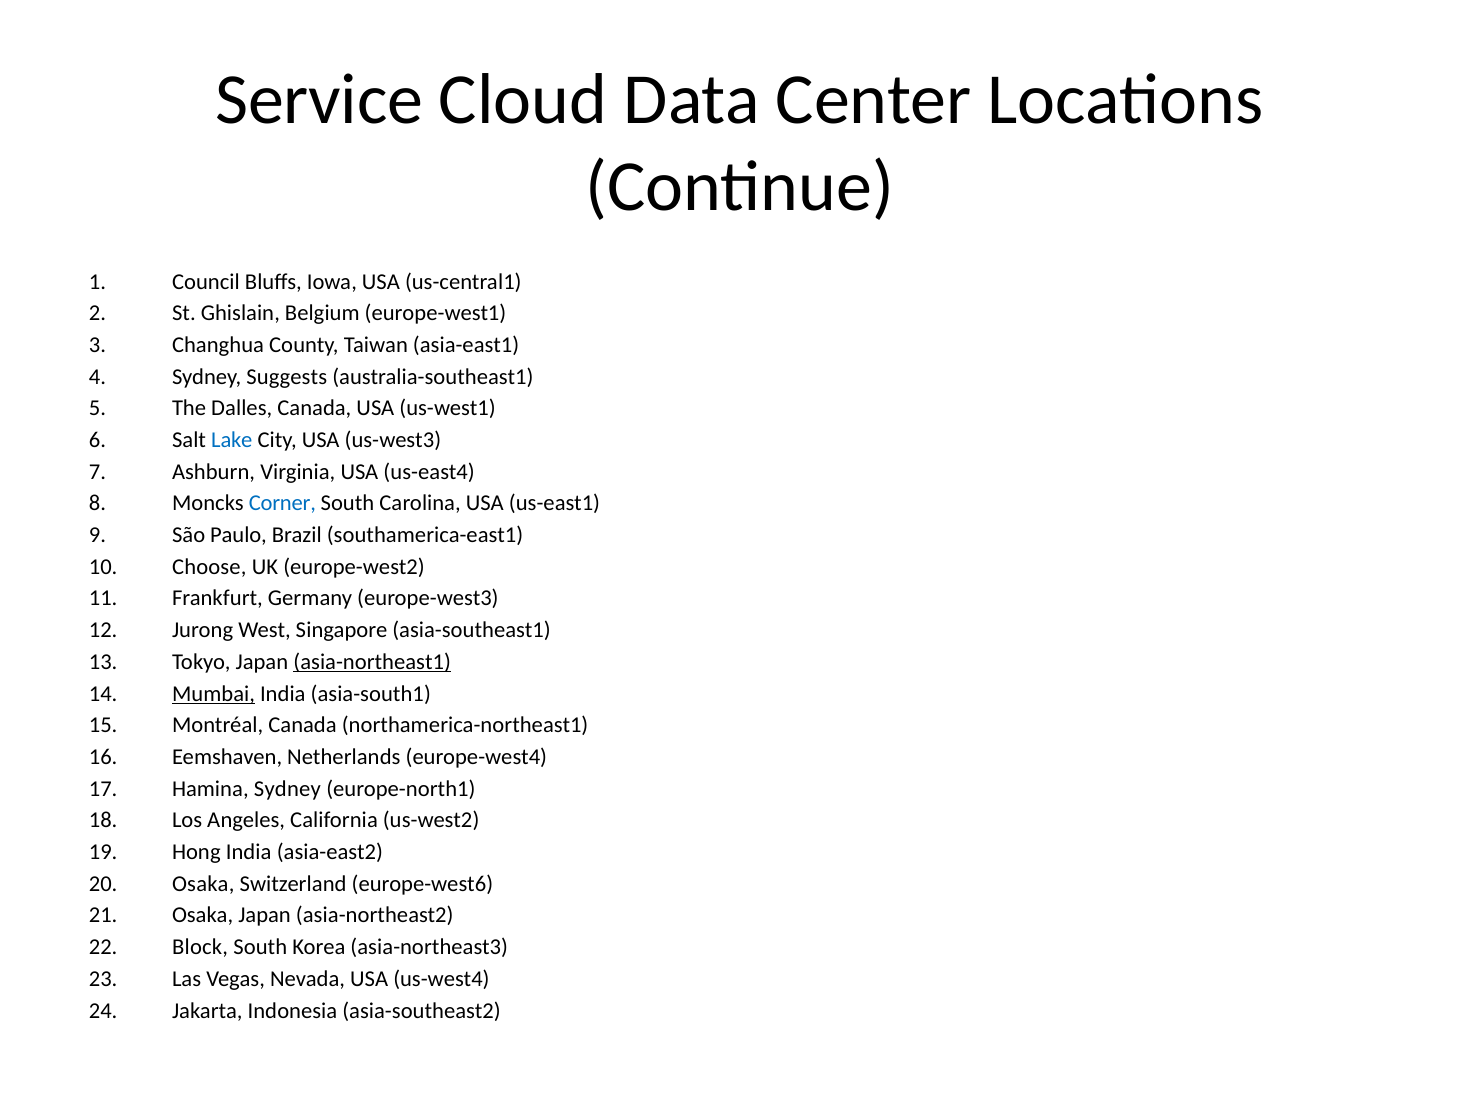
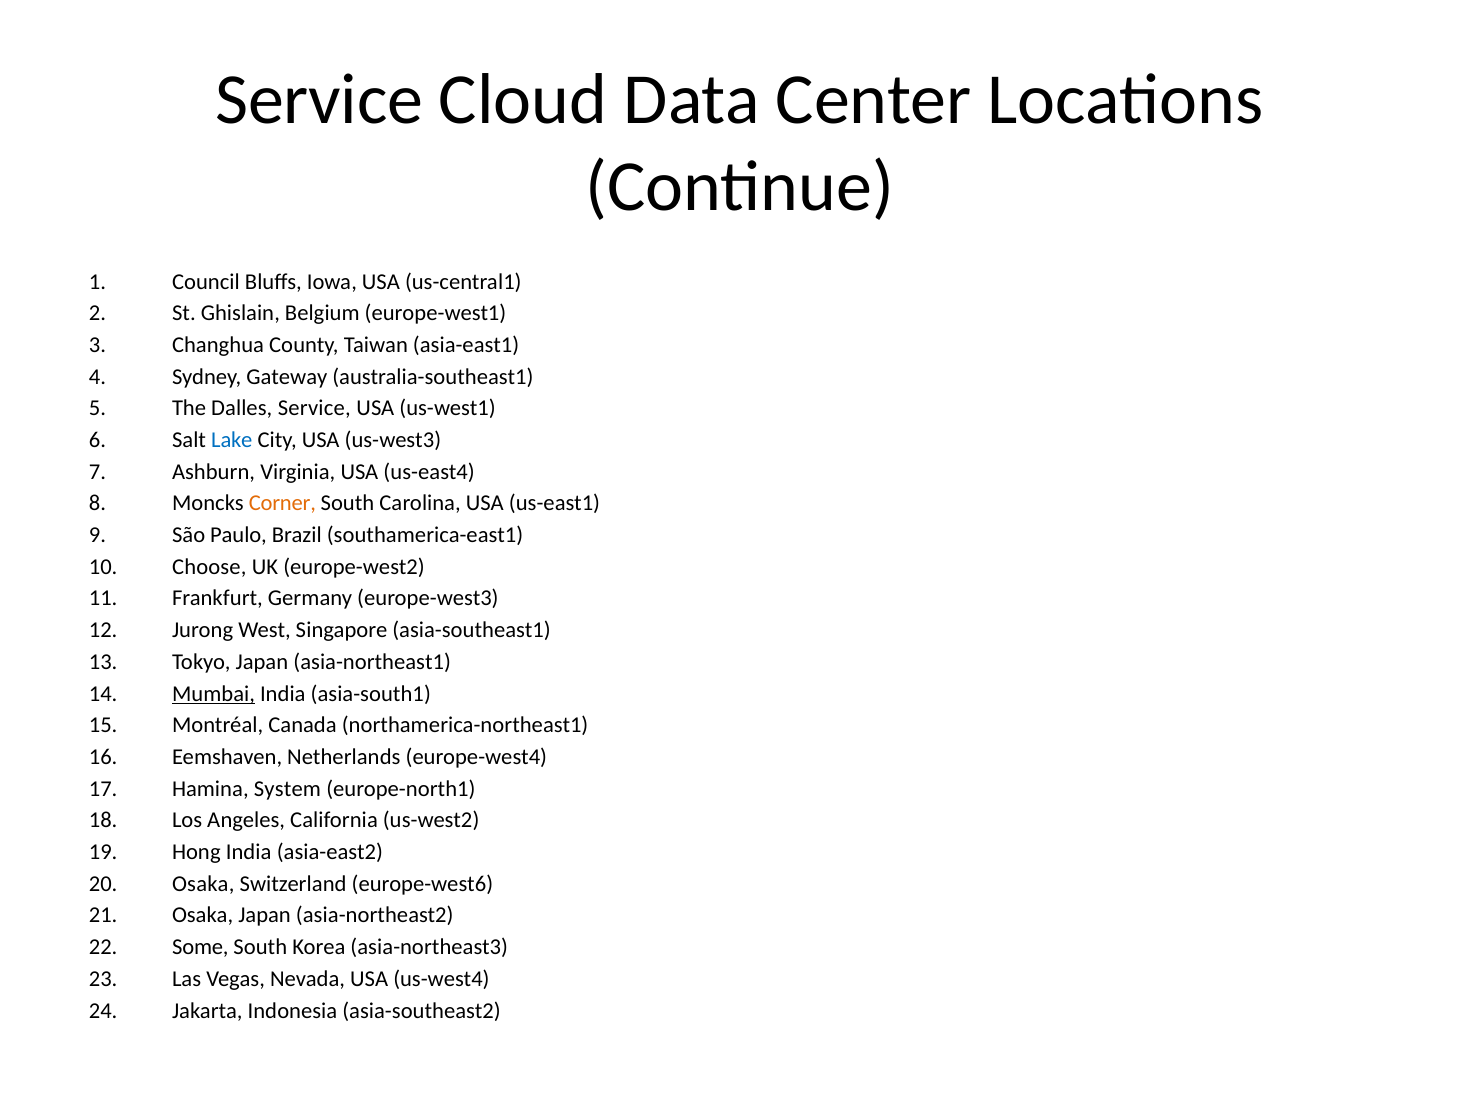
Suggests: Suggests -> Gateway (287, 377)
Dalles Canada: Canada -> Service (314, 408)
Corner colour: blue -> orange (282, 503)
asia-northeast1 underline: present -> none (372, 662)
Hamina Sydney: Sydney -> System (287, 789)
Block: Block -> Some (200, 947)
